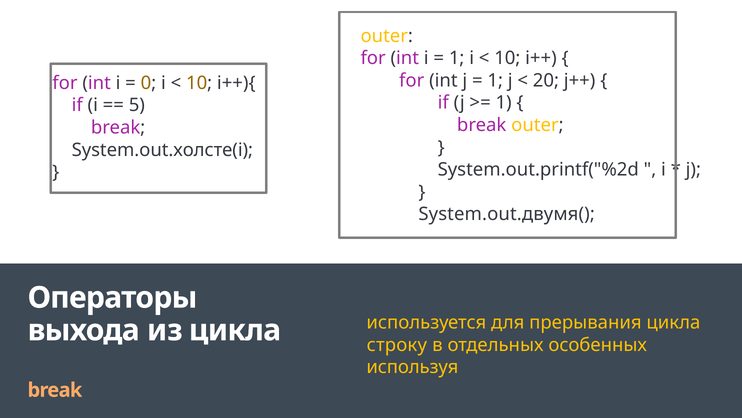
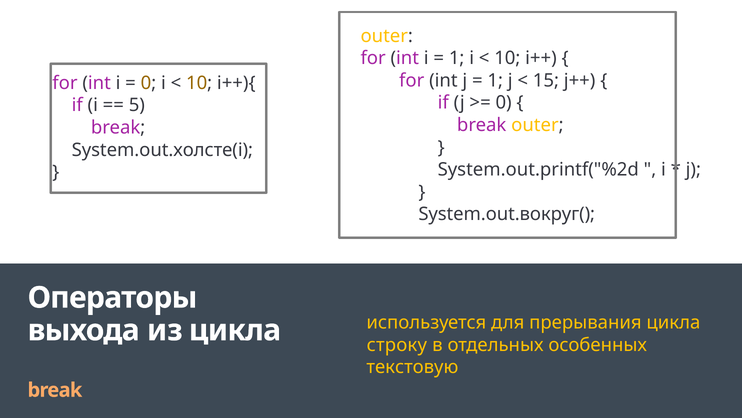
20: 20 -> 15 (546, 80)
1: 1 -> 0 (504, 103)
System.out.двумя(: System.out.двумя( -> System.out.вокруг( (507, 214)
используя: используя -> текстовую (412, 367)
